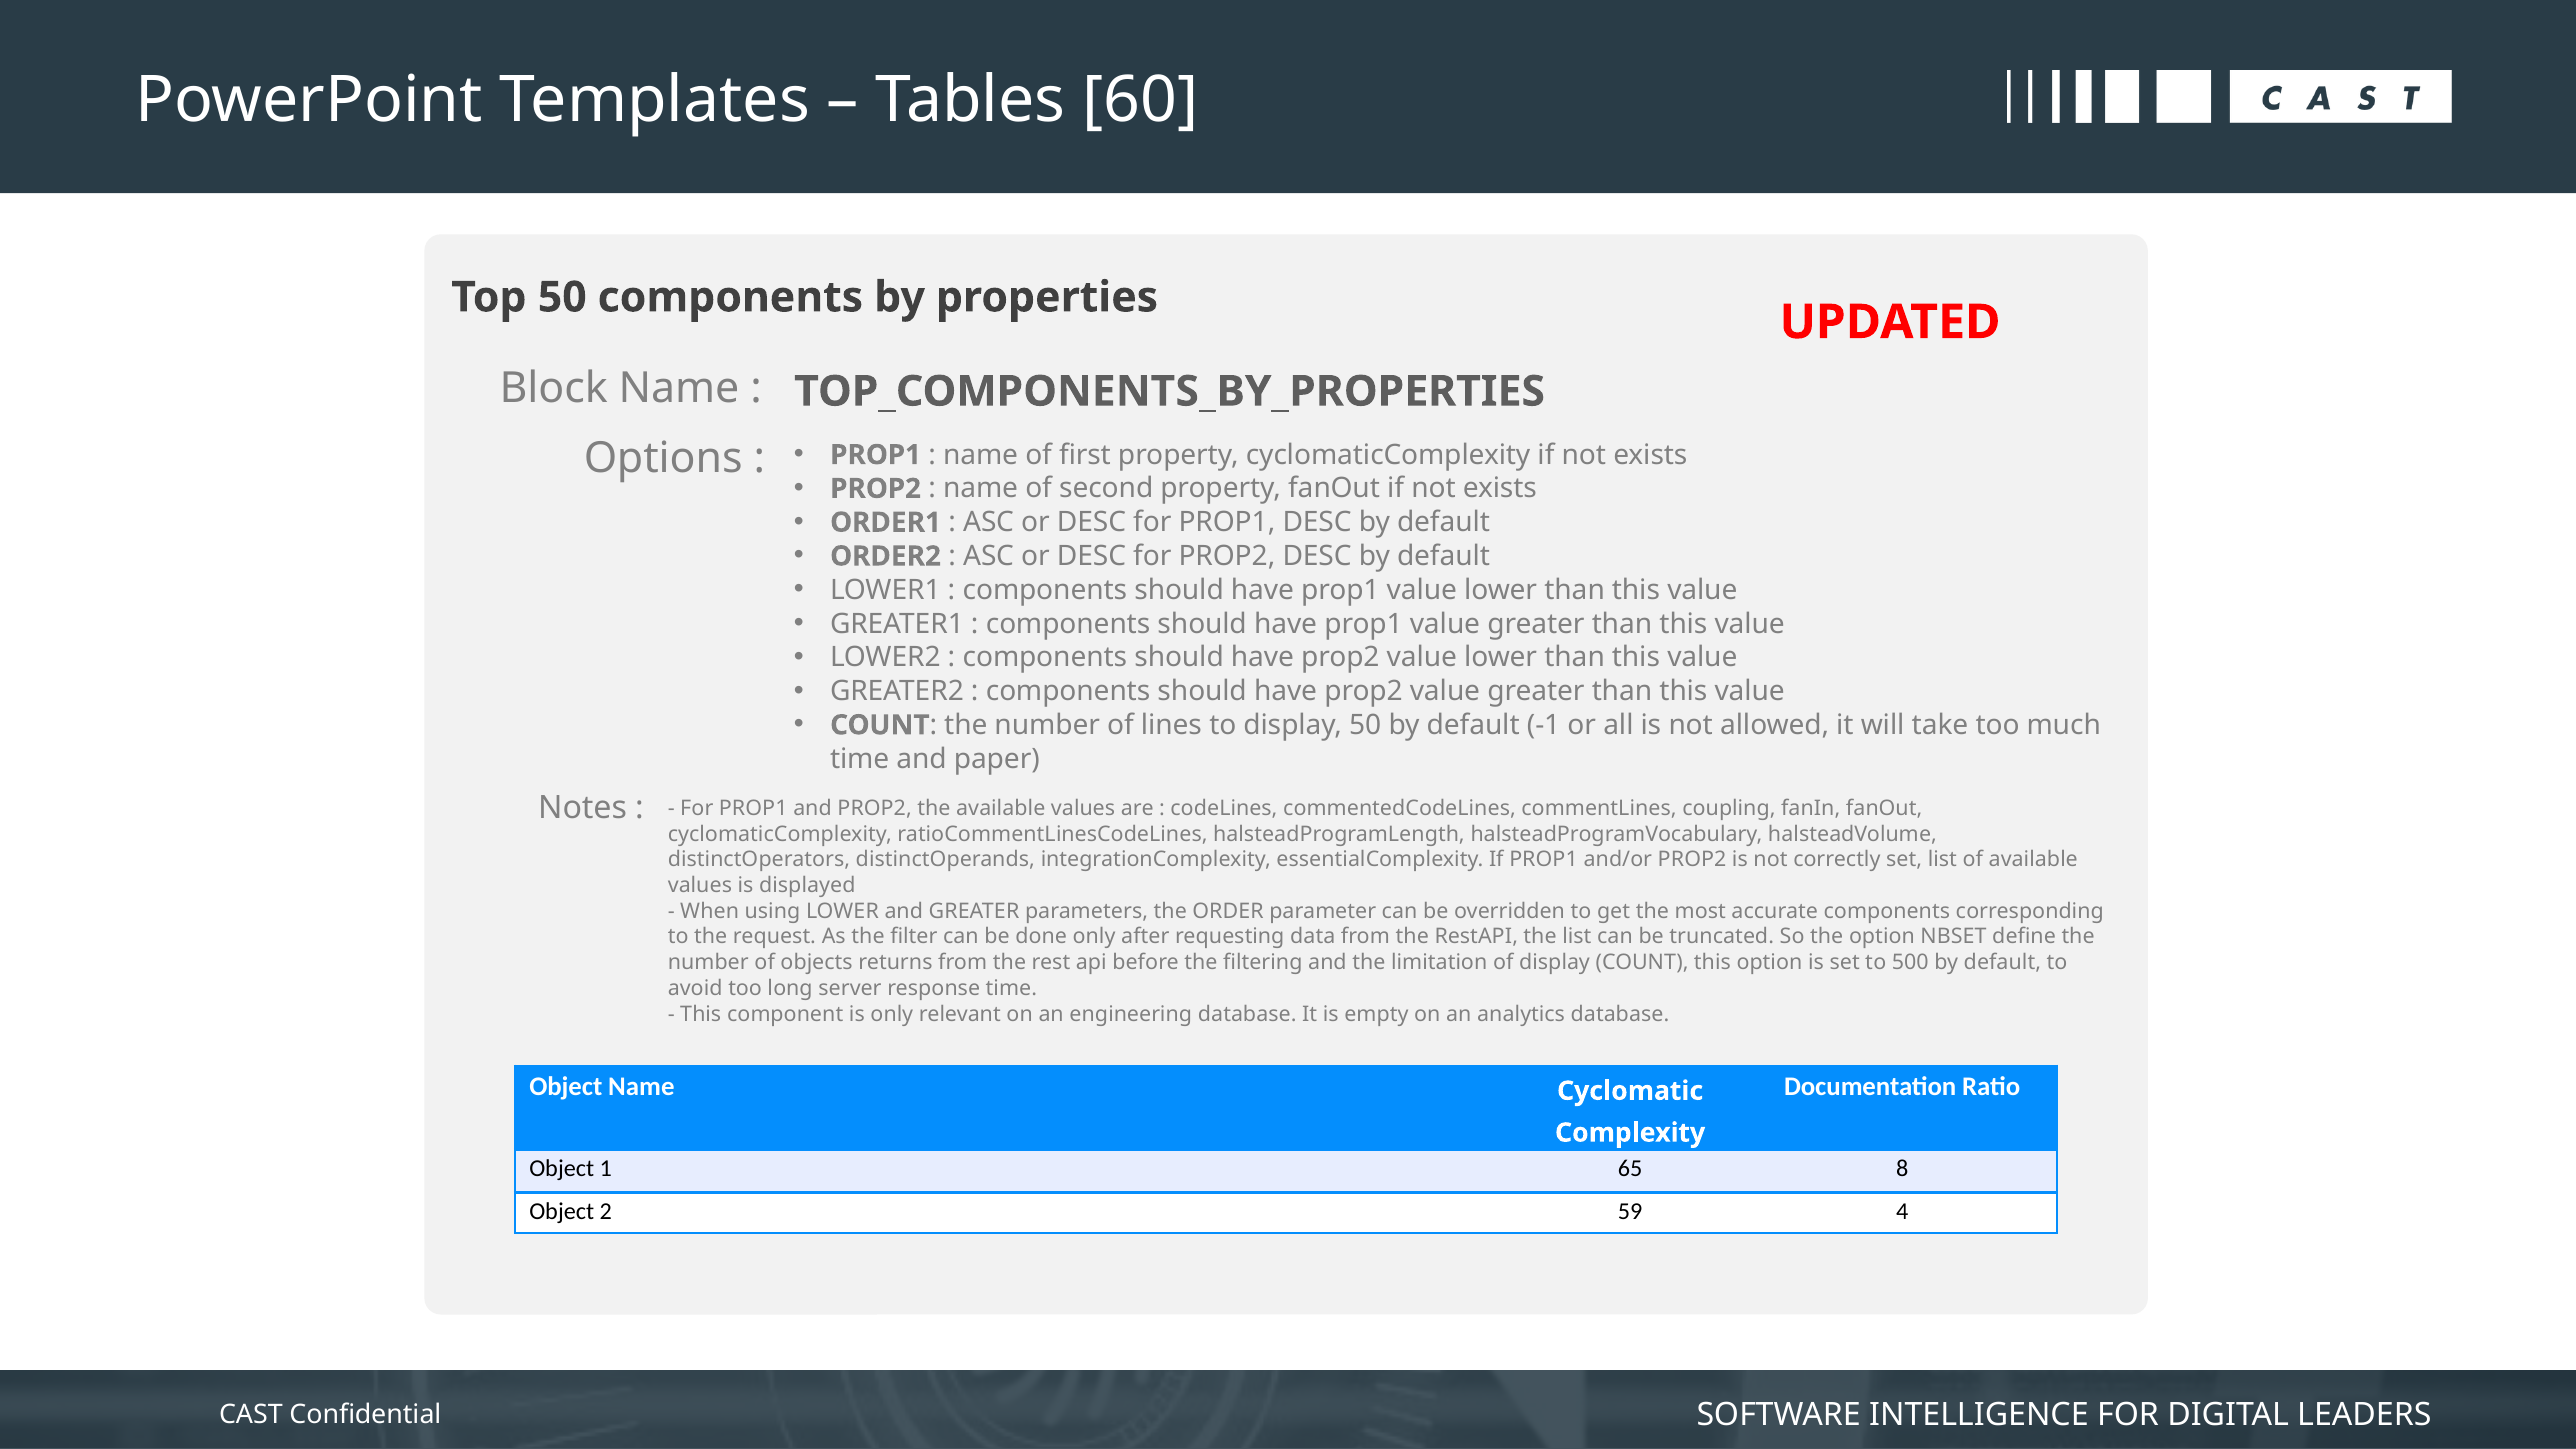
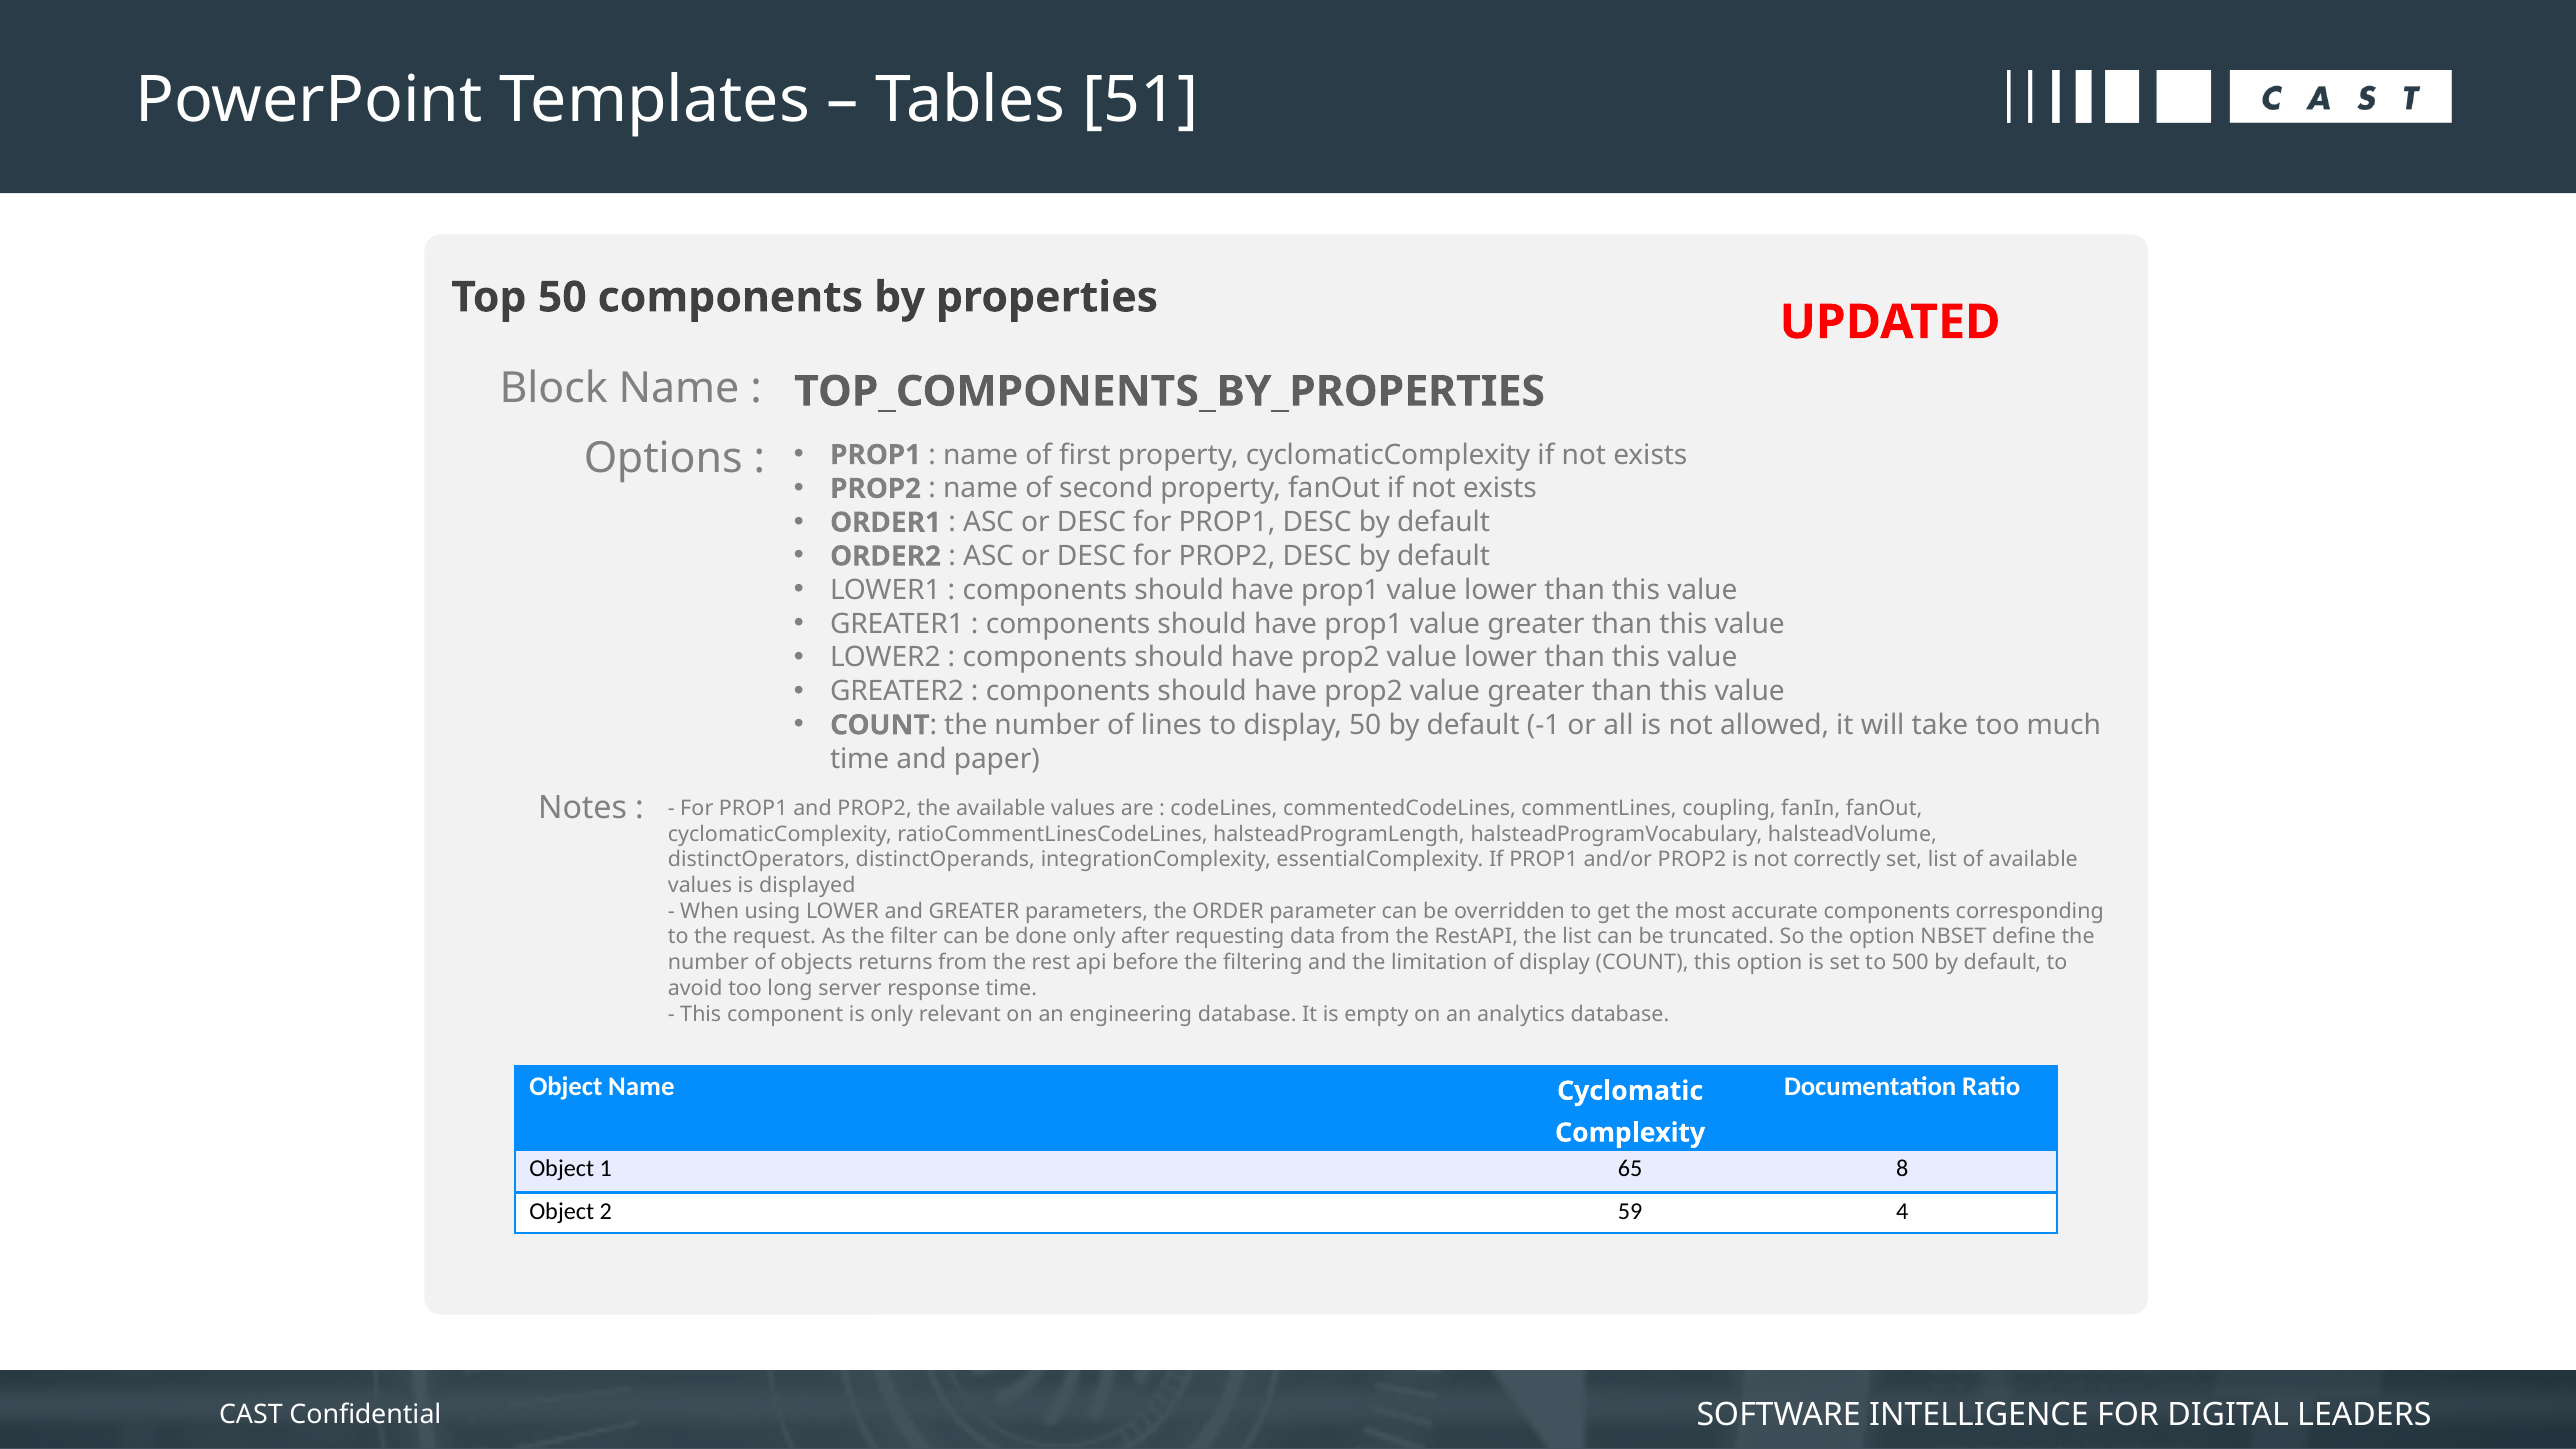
60: 60 -> 51 (1141, 100)
